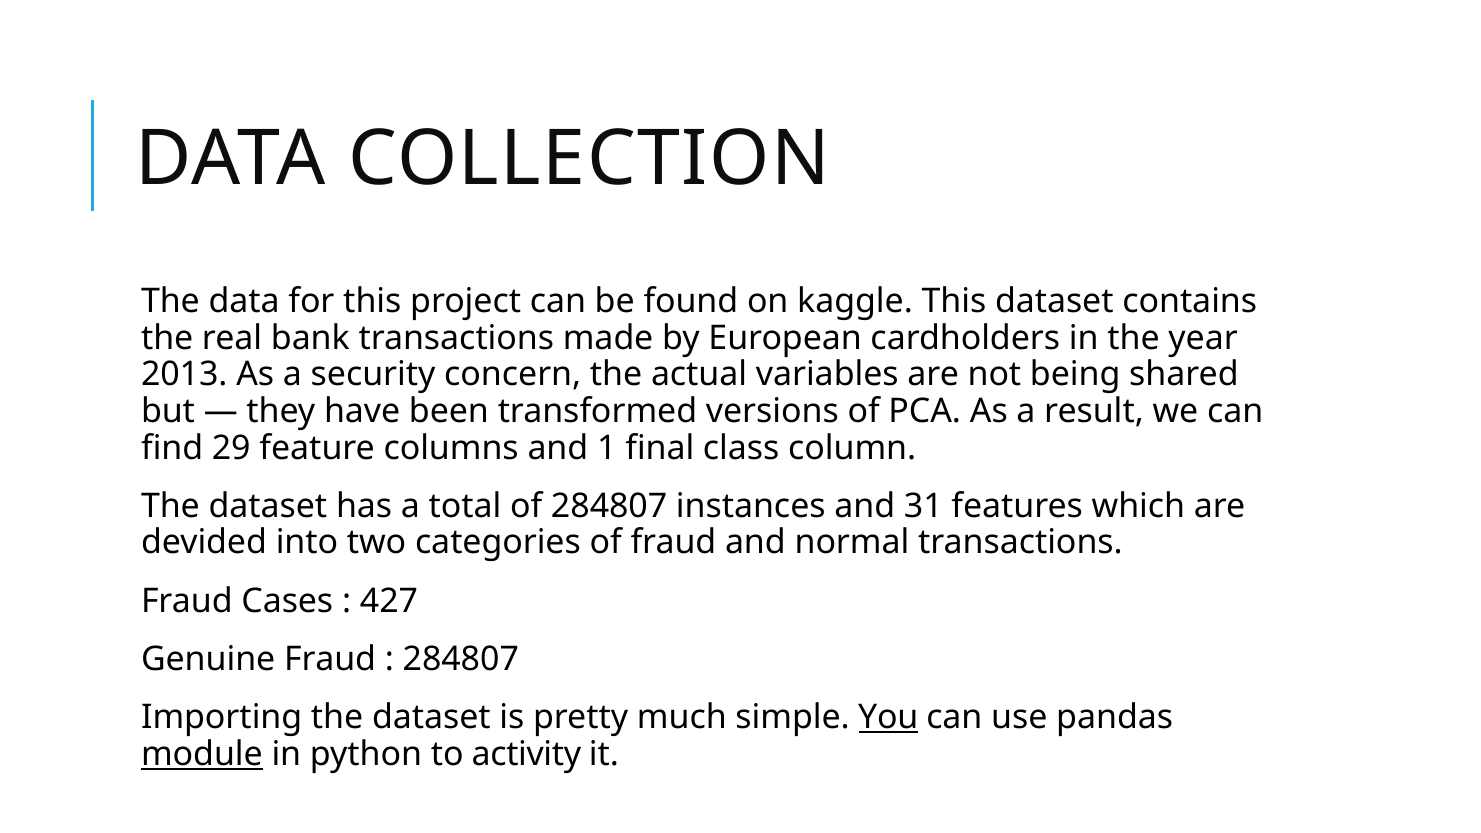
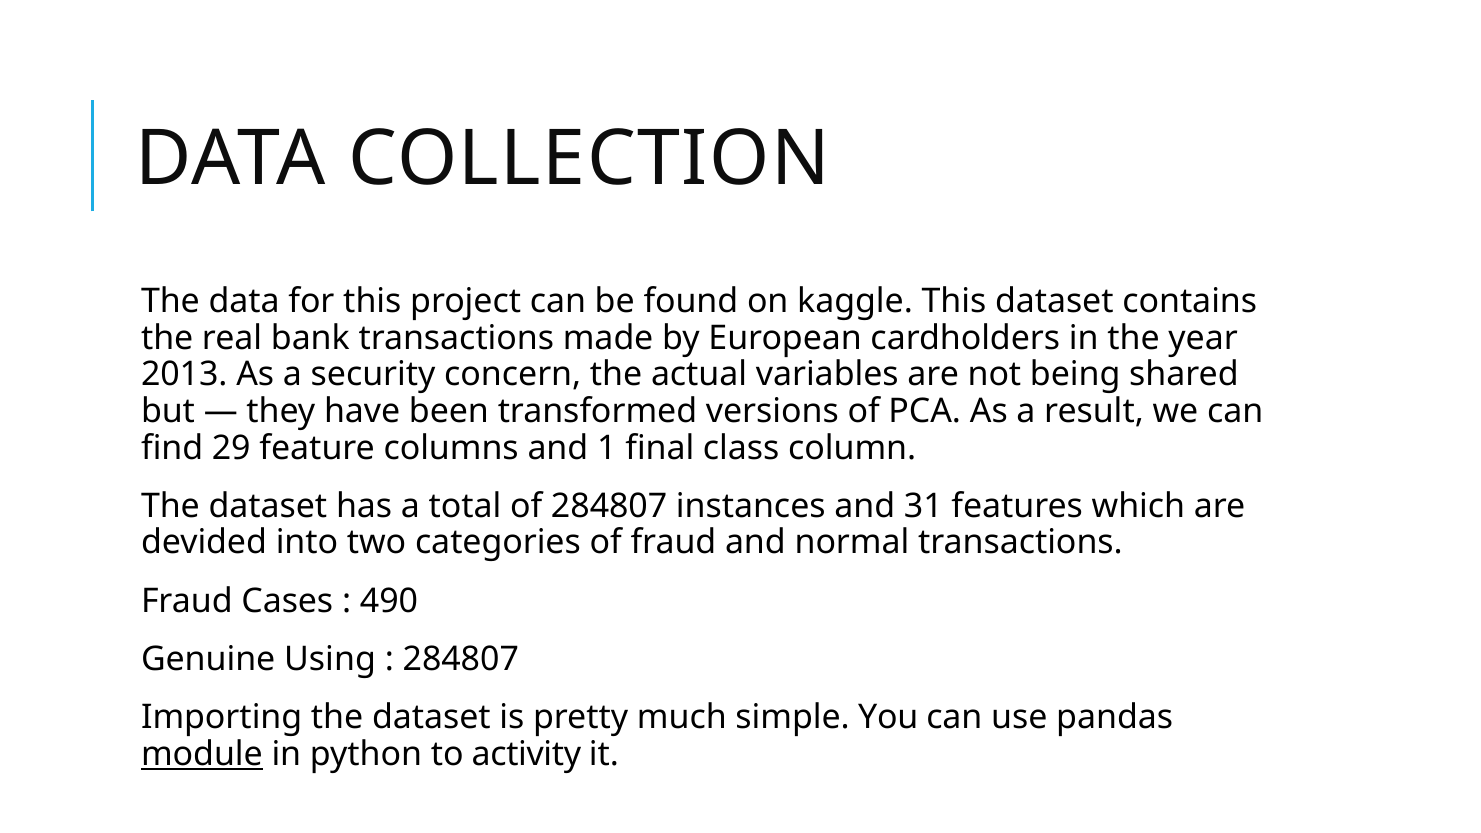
427: 427 -> 490 (389, 601)
Genuine Fraud: Fraud -> Using (330, 659)
You underline: present -> none (888, 718)
